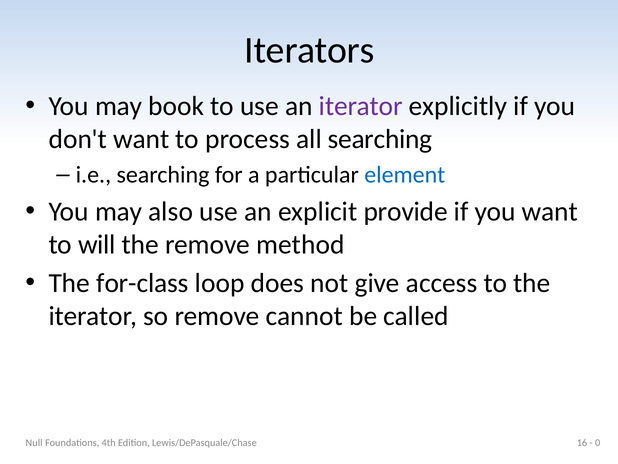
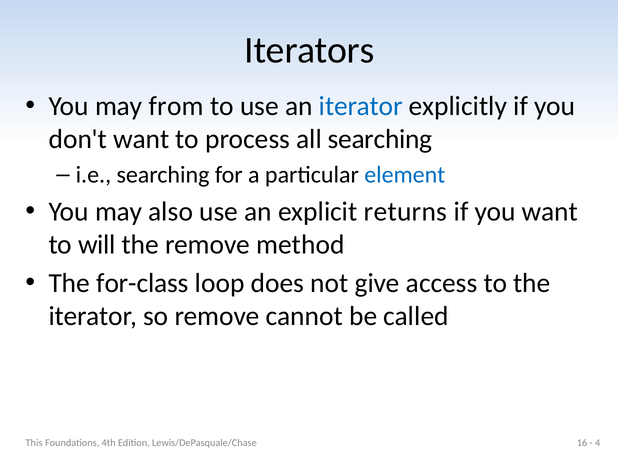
book: book -> from (176, 106)
iterator colour: purple -> blue (361, 106)
provide: provide -> returns (405, 211)
Null: Null -> This (34, 443)
0: 0 -> 4 (598, 443)
